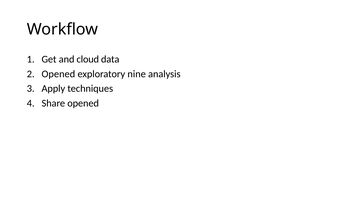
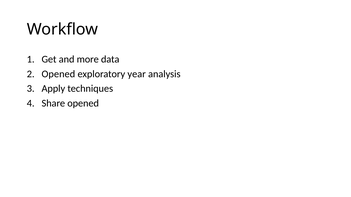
cloud: cloud -> more (88, 59)
nine: nine -> year (137, 74)
